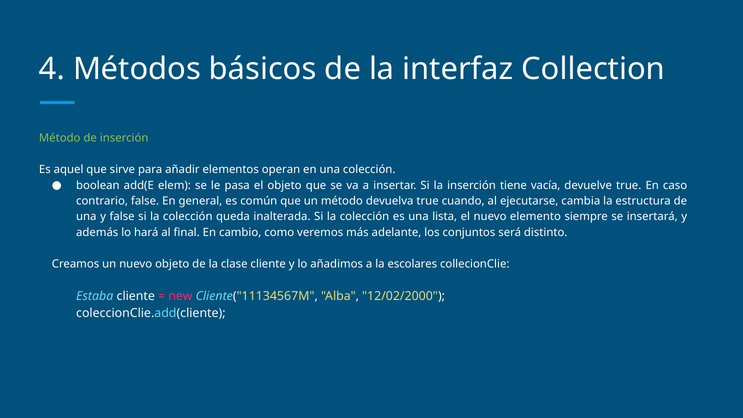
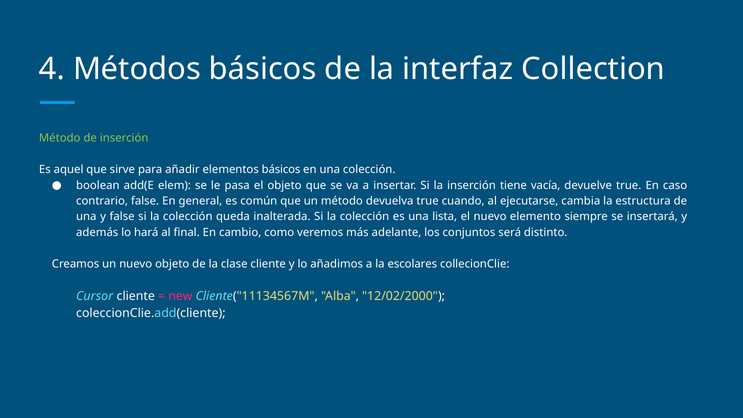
elementos operan: operan -> básicos (281, 170)
Estaba: Estaba -> Cursor (95, 296)
